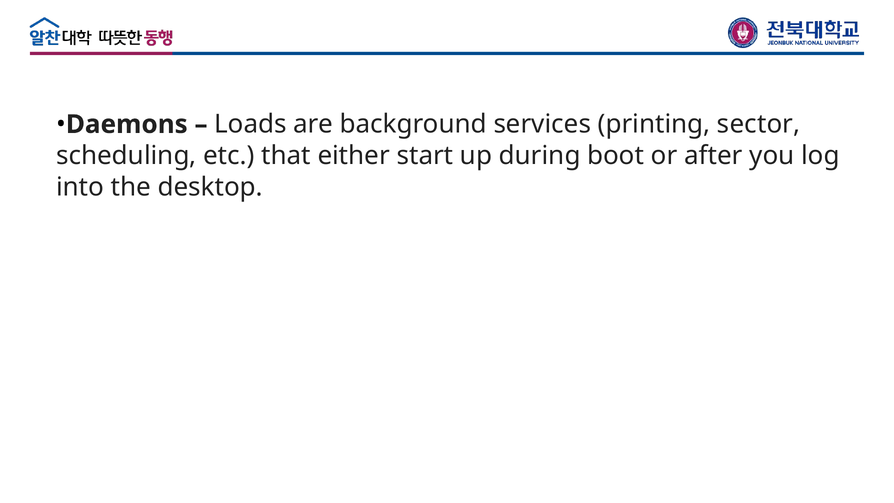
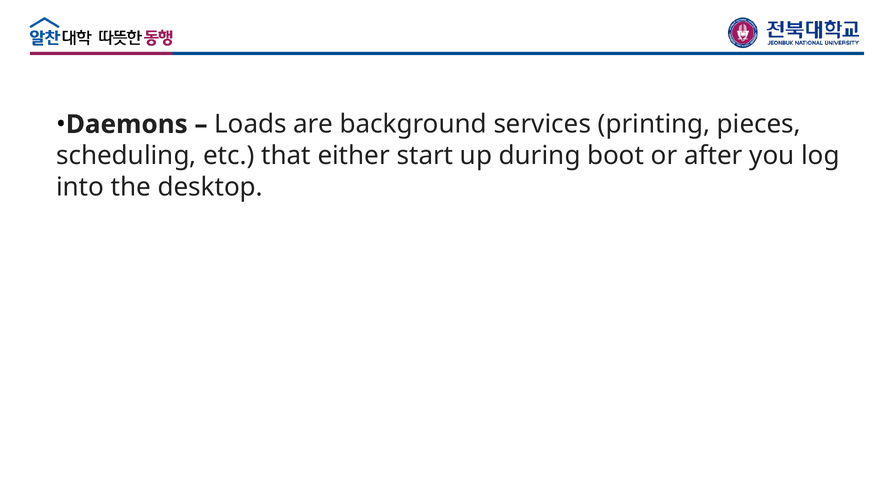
sector: sector -> pieces (759, 124)
